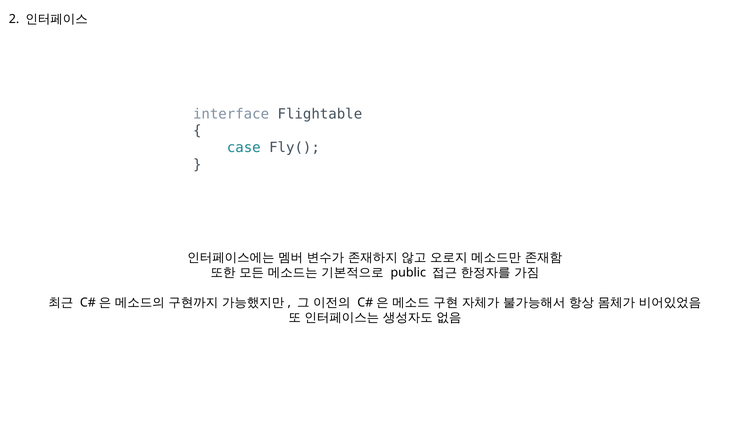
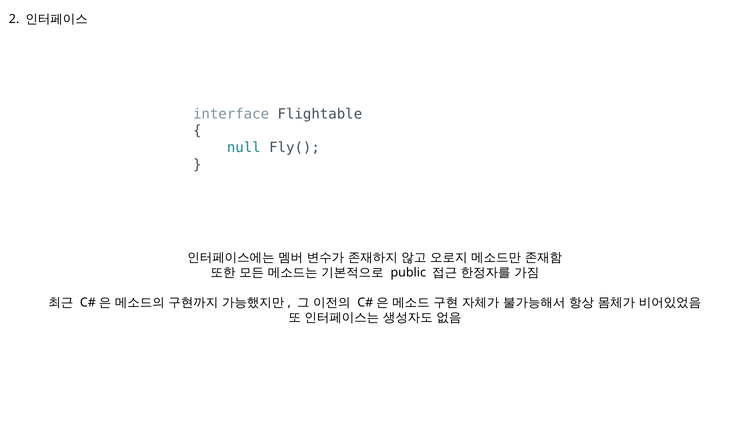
case: case -> null (244, 148)
